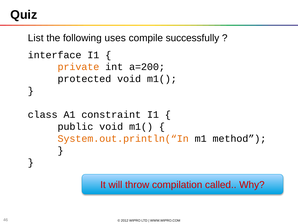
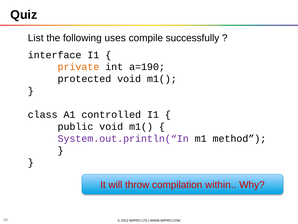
a=200: a=200 -> a=190 (147, 67)
constraint: constraint -> controlled (111, 114)
System.out.println(“In colour: orange -> purple (123, 138)
called: called -> within (221, 184)
